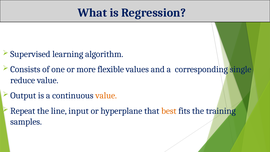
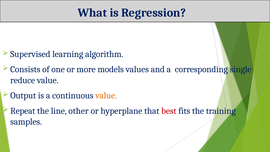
flexible: flexible -> models (111, 69)
input: input -> other (79, 111)
best colour: orange -> red (169, 111)
